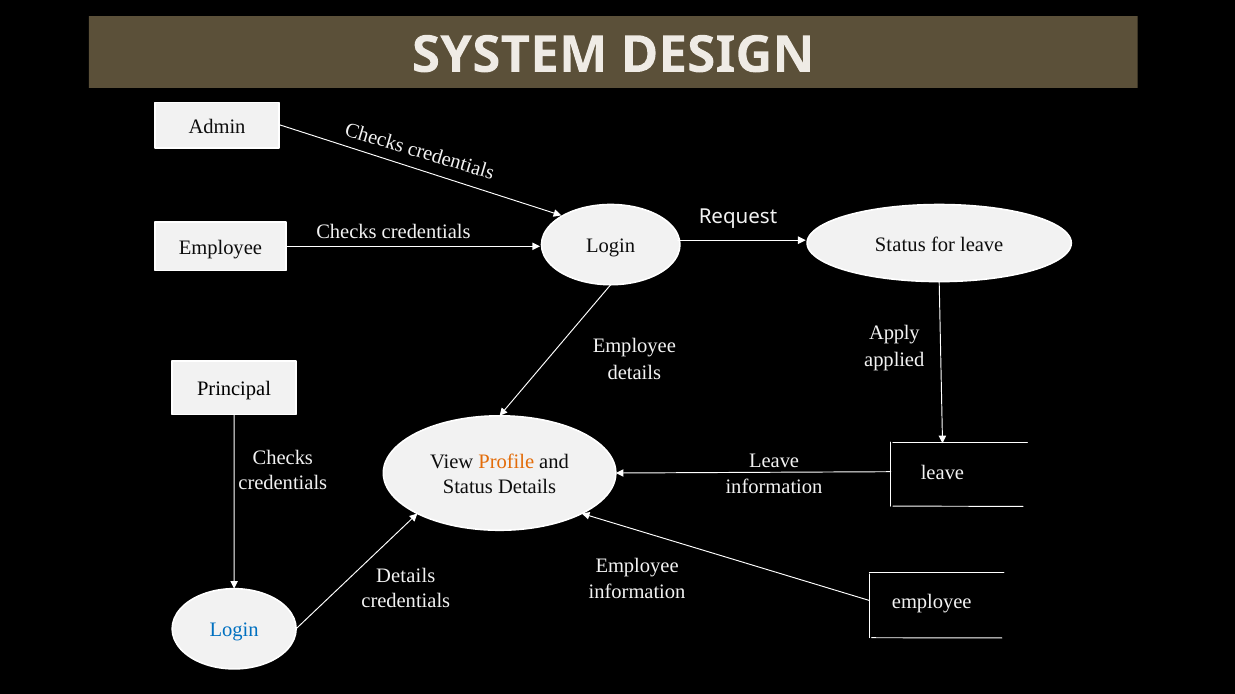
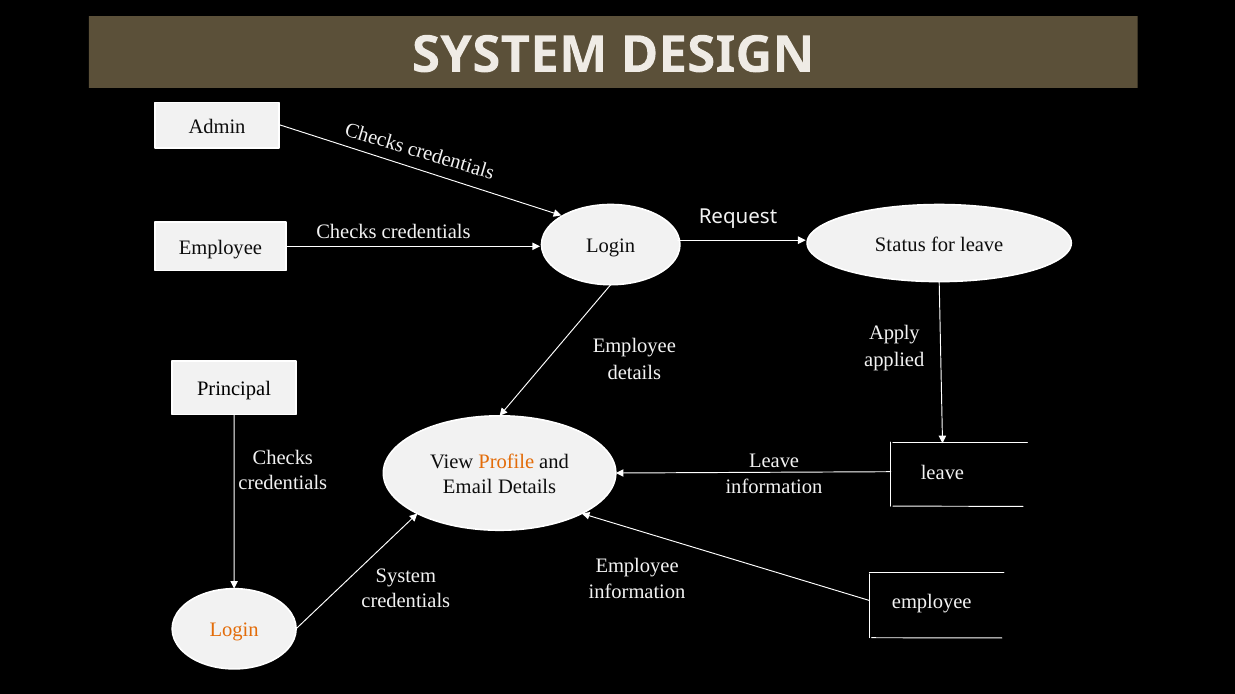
Status: Status -> Email (468, 487)
Details: Details -> System (406, 576)
Login colour: blue -> orange (234, 631)
